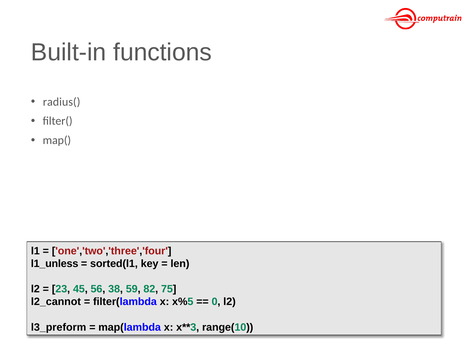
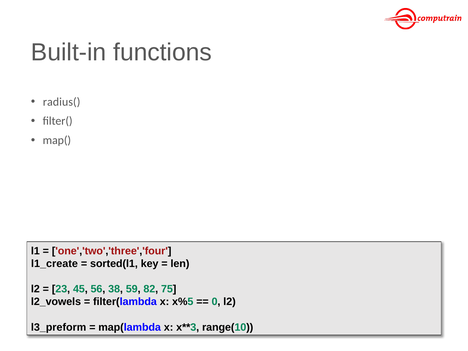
l1_unless: l1_unless -> l1_create (54, 264)
l2_cannot: l2_cannot -> l2_vowels (56, 302)
